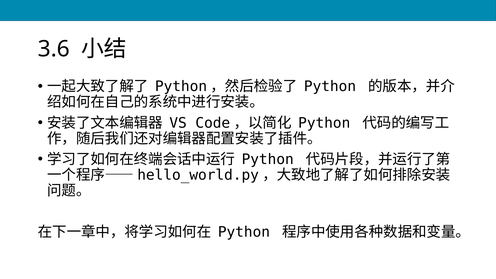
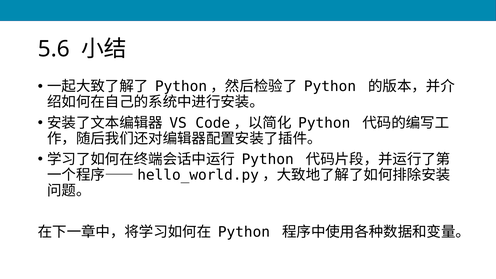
3.6: 3.6 -> 5.6 (54, 49)
